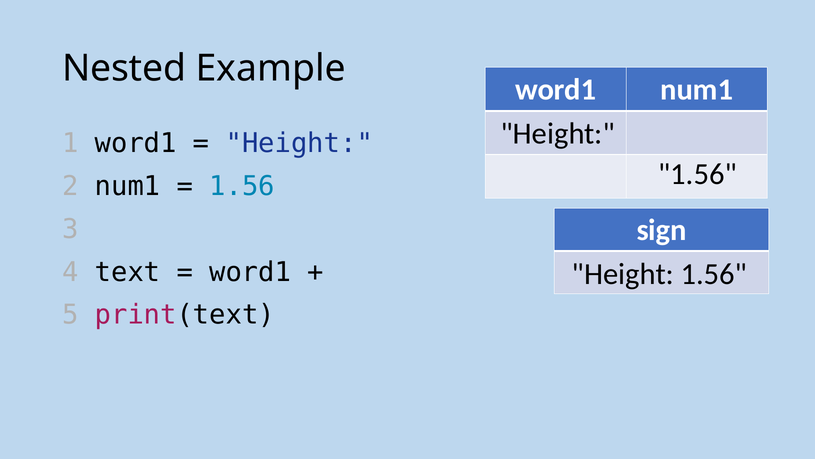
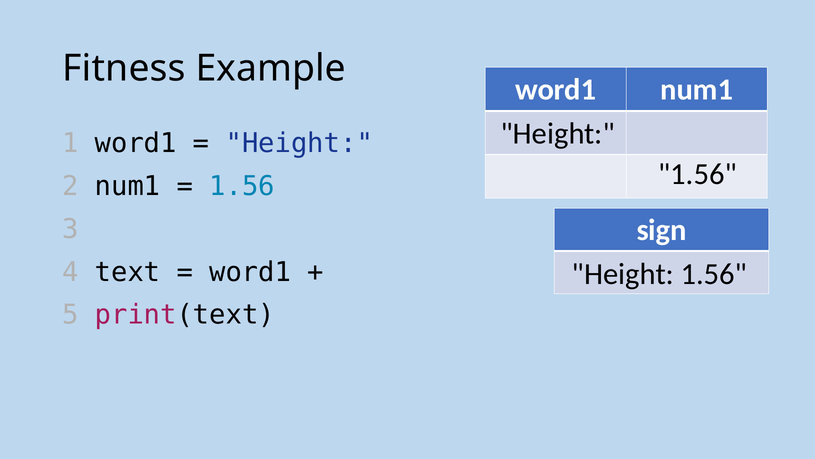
Nested: Nested -> Fitness (124, 68)
